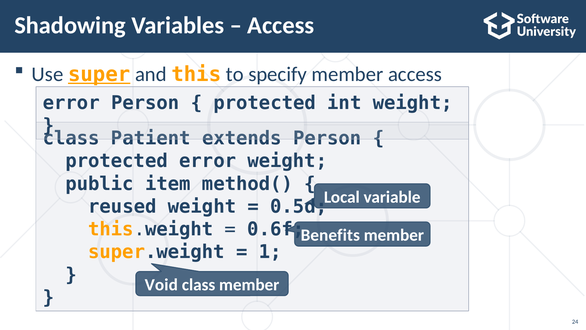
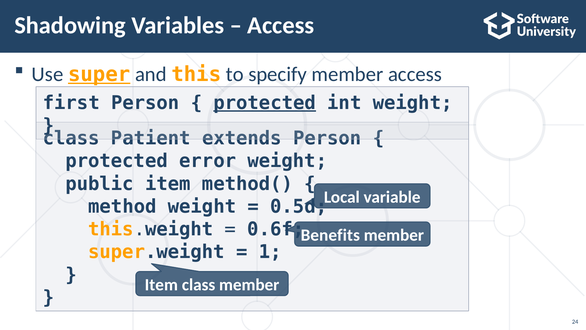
error: error -> first (71, 103)
protected underline: none -> present (265, 103)
reused: reused -> method (122, 206)
Void: Void -> Item (161, 284)
